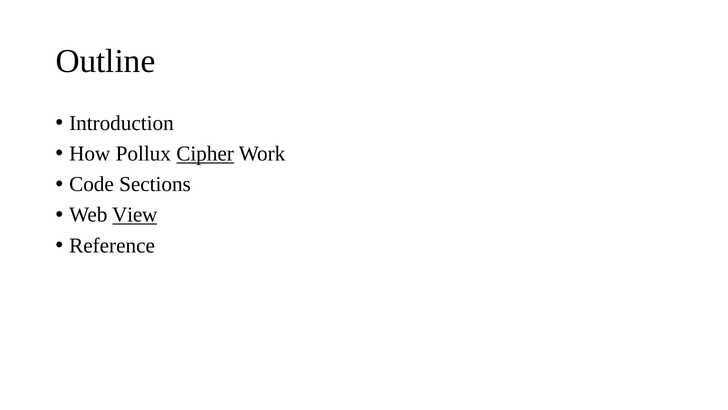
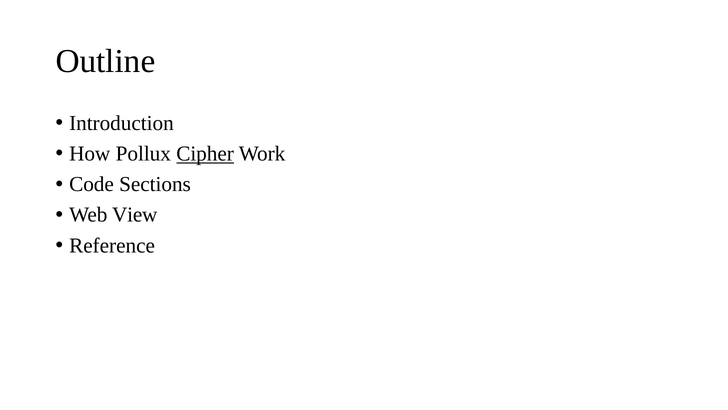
View underline: present -> none (135, 215)
